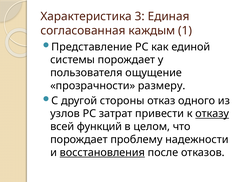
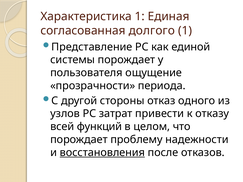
Характеристика 3: 3 -> 1 (140, 16)
каждым: каждым -> долгого (152, 31)
размеру: размеру -> периода (162, 86)
отказу underline: present -> none (212, 114)
